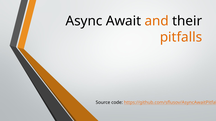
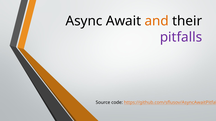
pitfalls colour: orange -> purple (181, 37)
